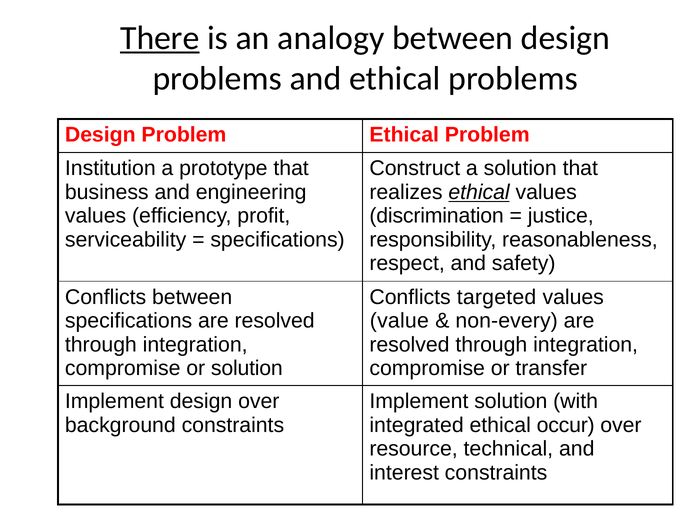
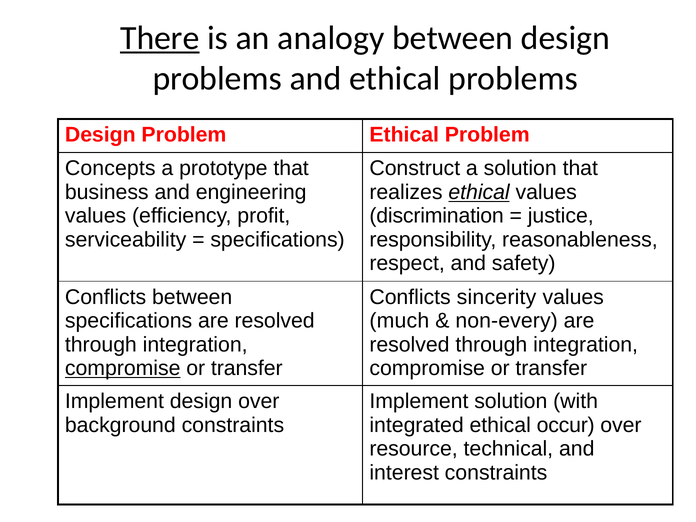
Institution: Institution -> Concepts (110, 168)
targeted: targeted -> sincerity (497, 297)
value: value -> much (399, 321)
compromise underline: none -> present (123, 368)
solution: solution -> transfer (247, 368)
